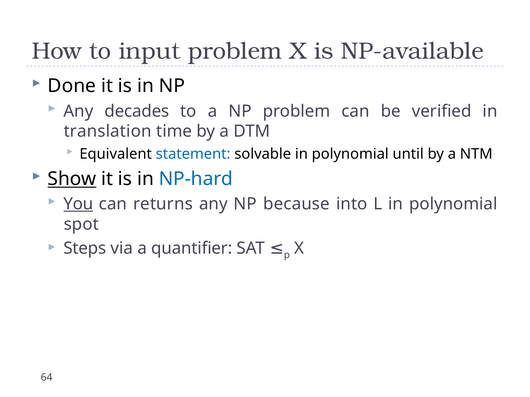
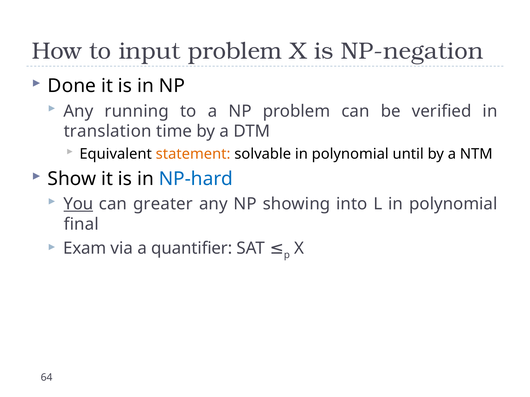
NP-available: NP-available -> NP-negation (412, 51)
decades: decades -> running (137, 111)
statement colour: blue -> orange (193, 154)
Show underline: present -> none (72, 179)
returns: returns -> greater (163, 204)
because: because -> showing (297, 204)
spot: spot -> final (81, 225)
Steps: Steps -> Exam (85, 249)
